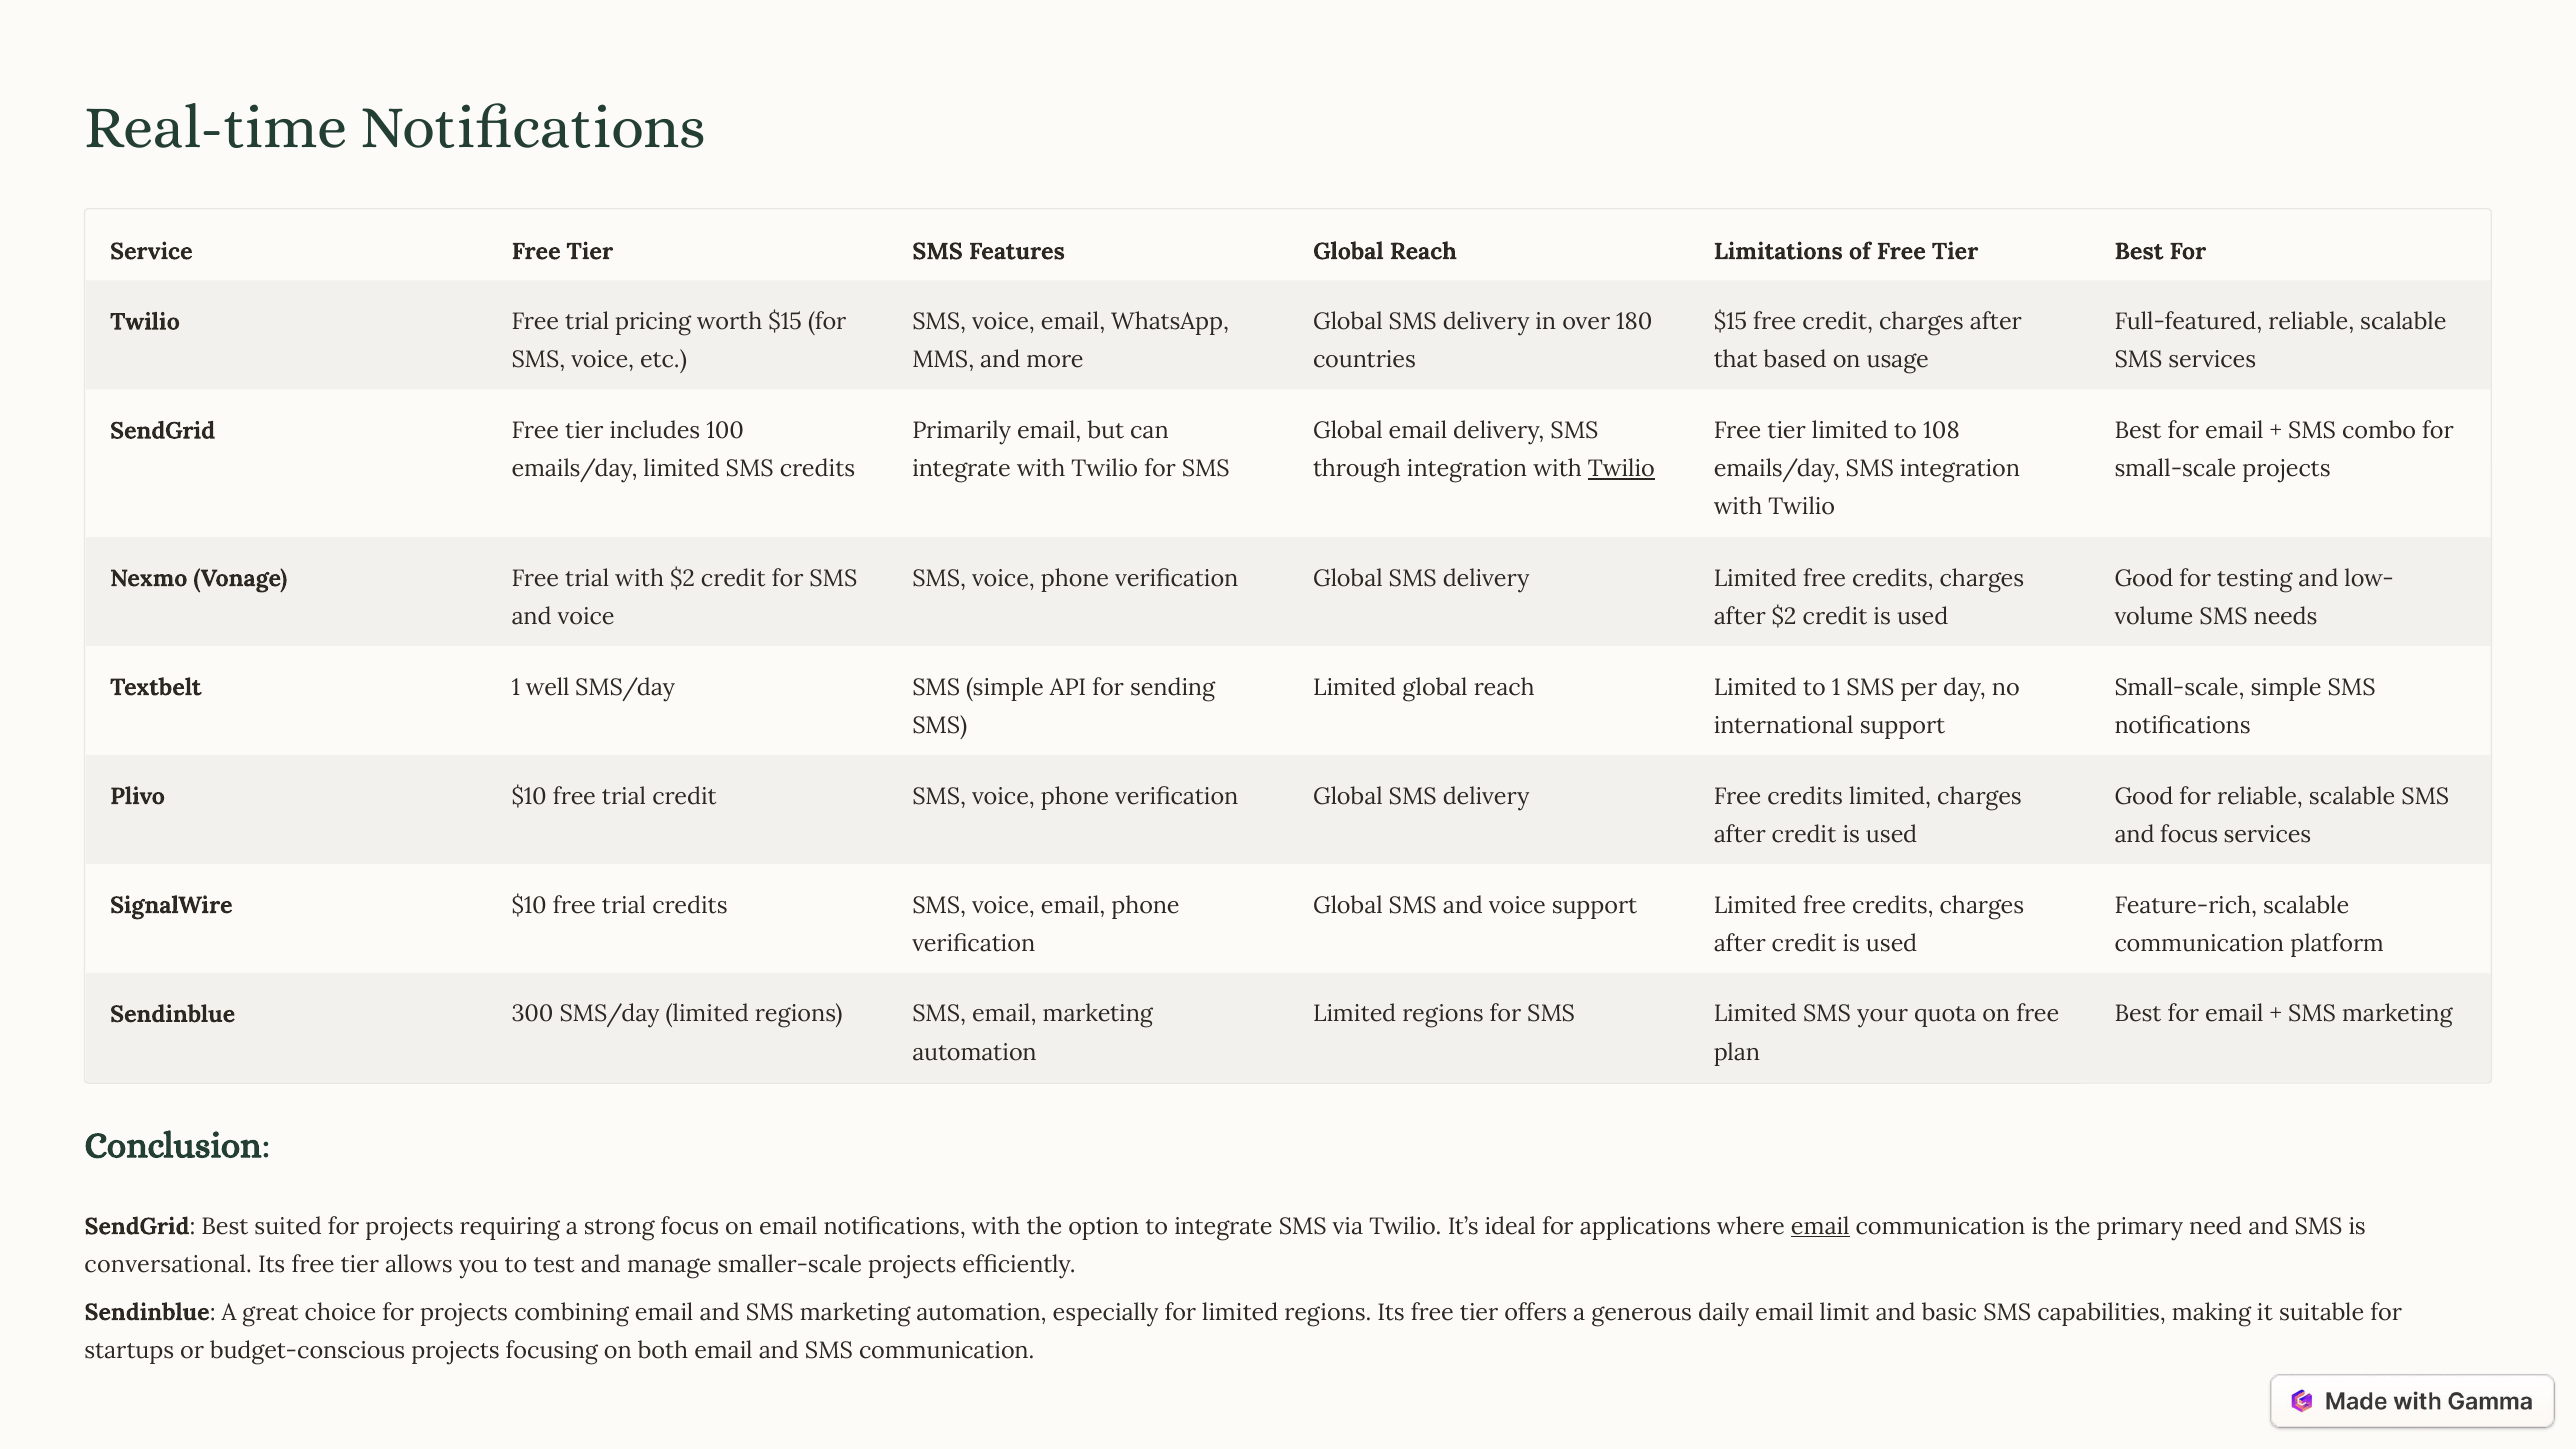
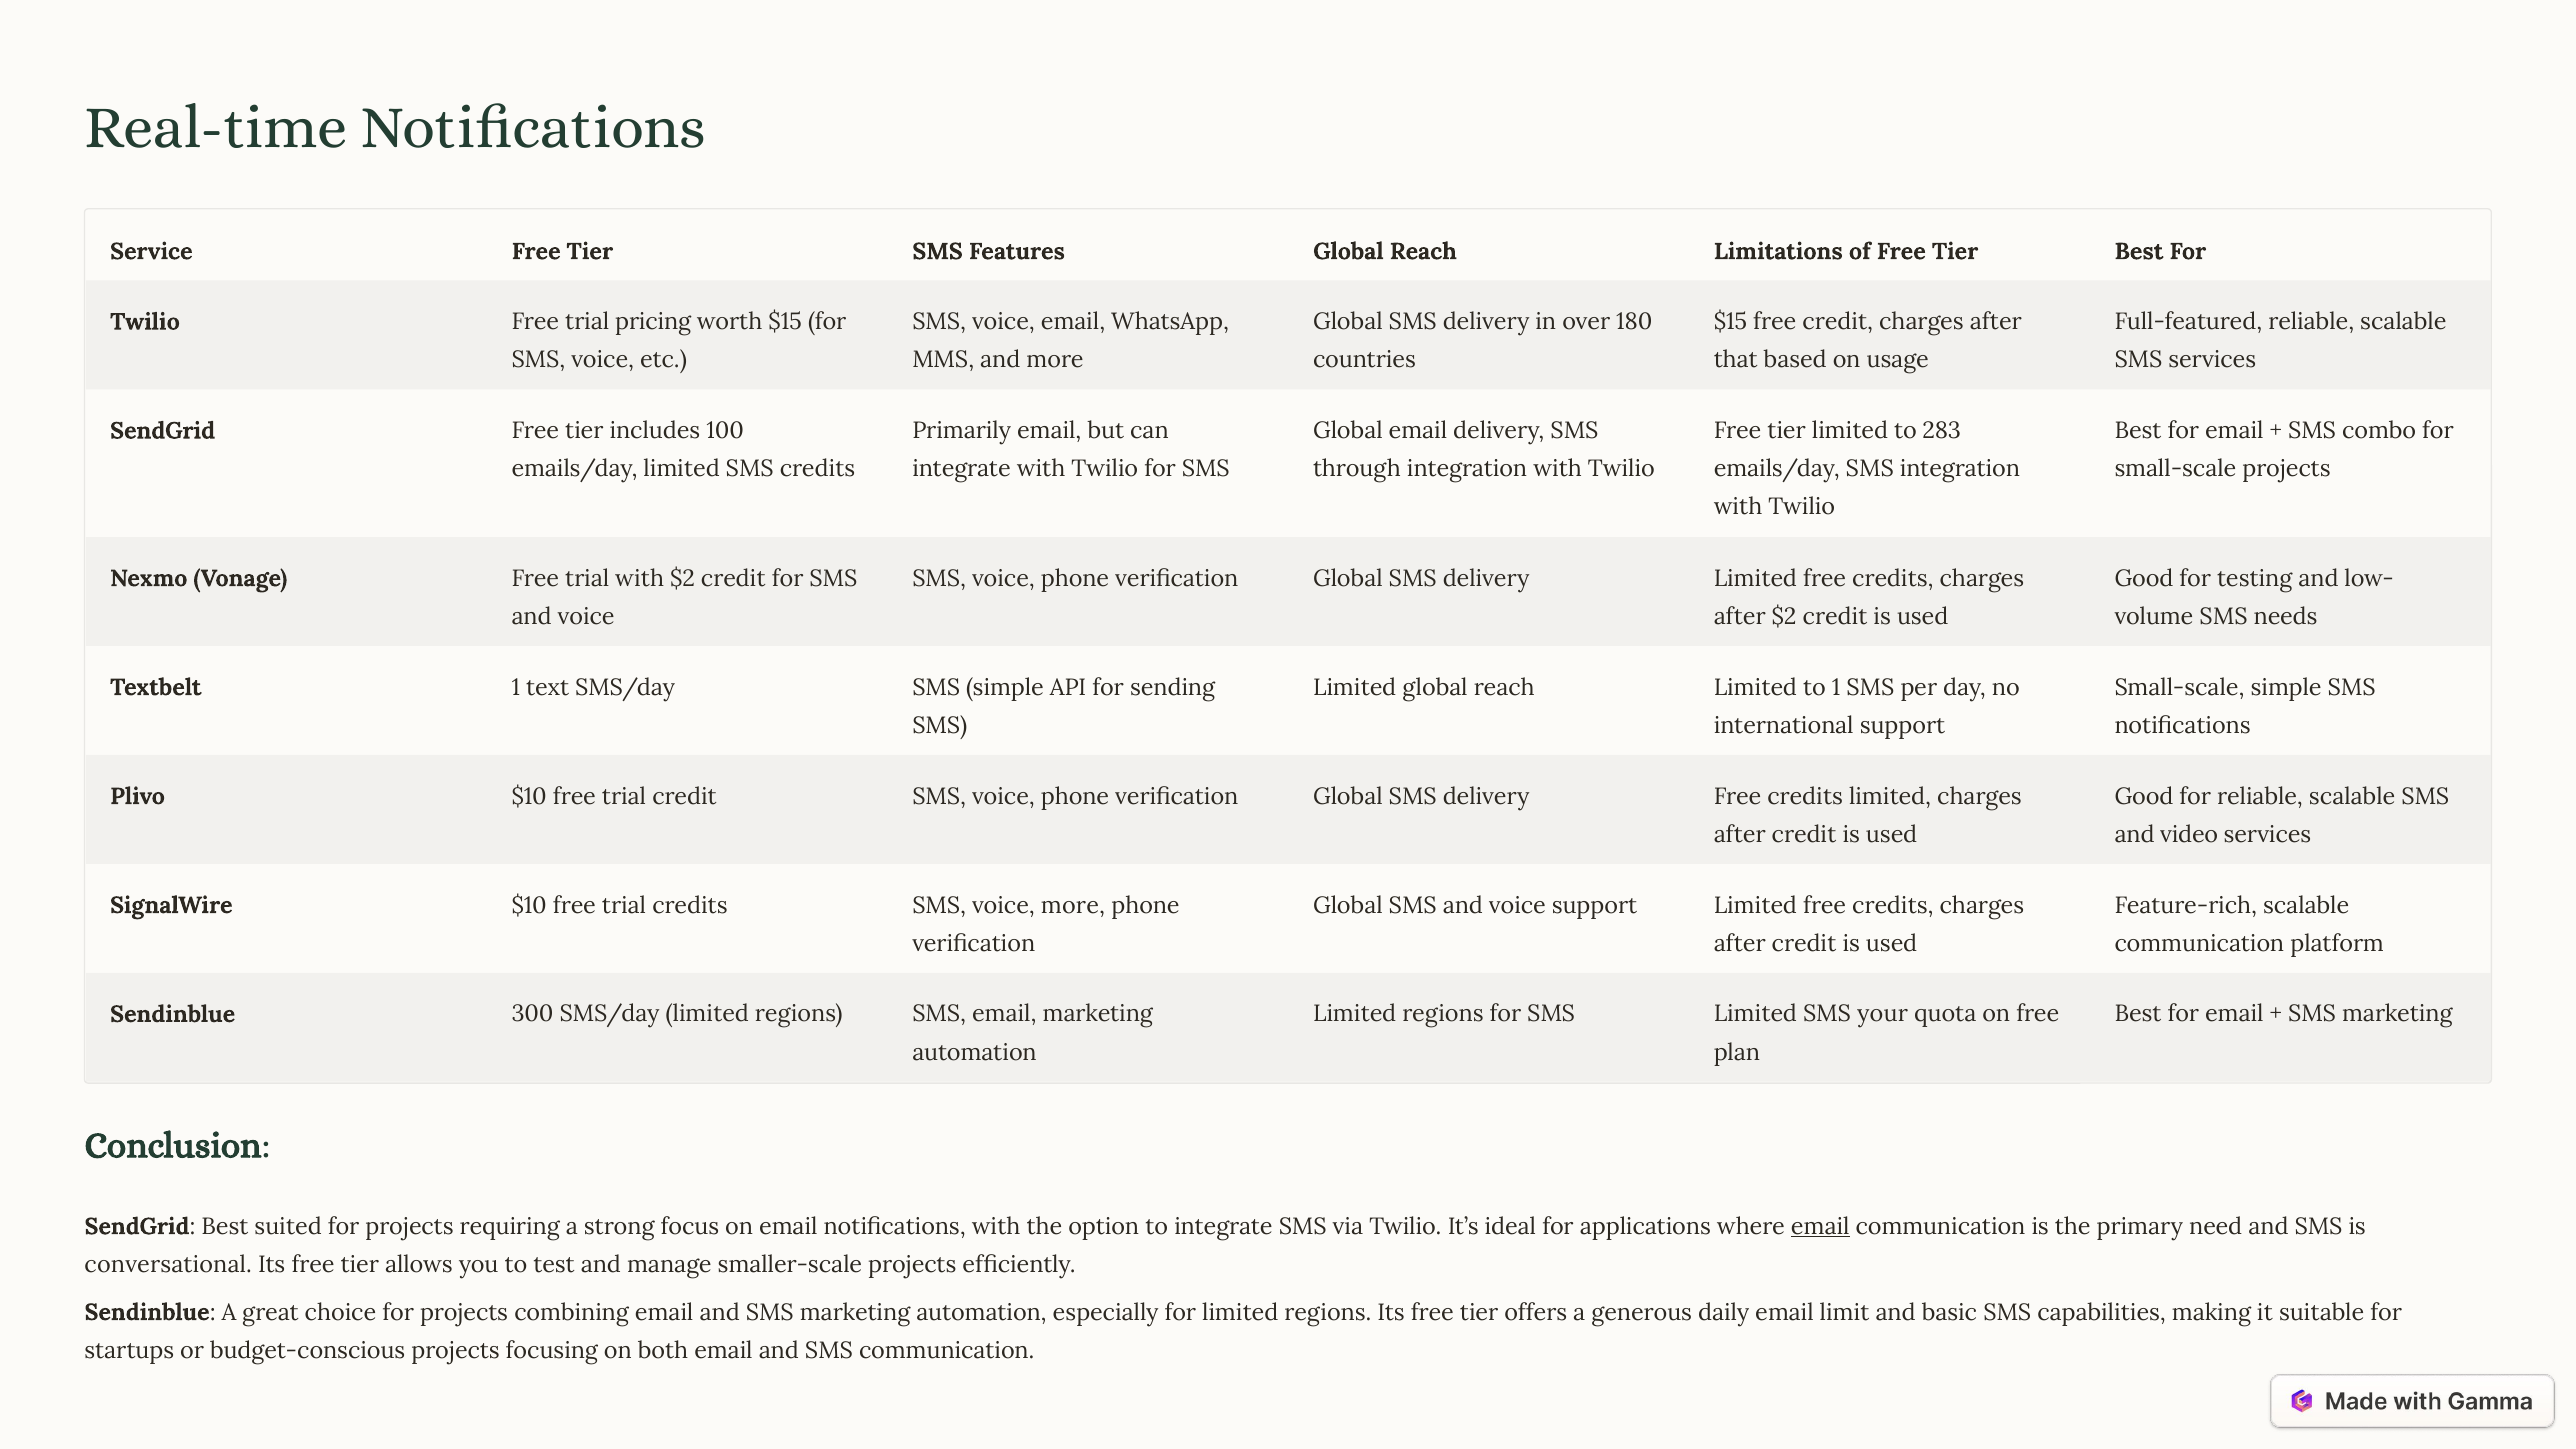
108: 108 -> 283 (1942, 431)
Twilio underline: present -> none (1621, 469)
well: well -> text (548, 687)
and focus: focus -> video (2189, 834)
credits SMS voice email: email -> more (1073, 905)
